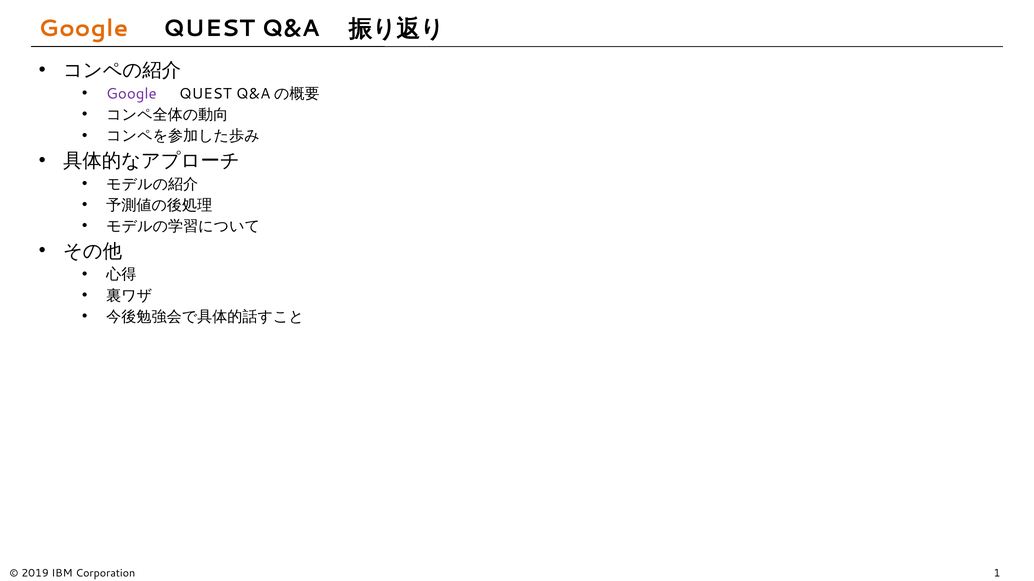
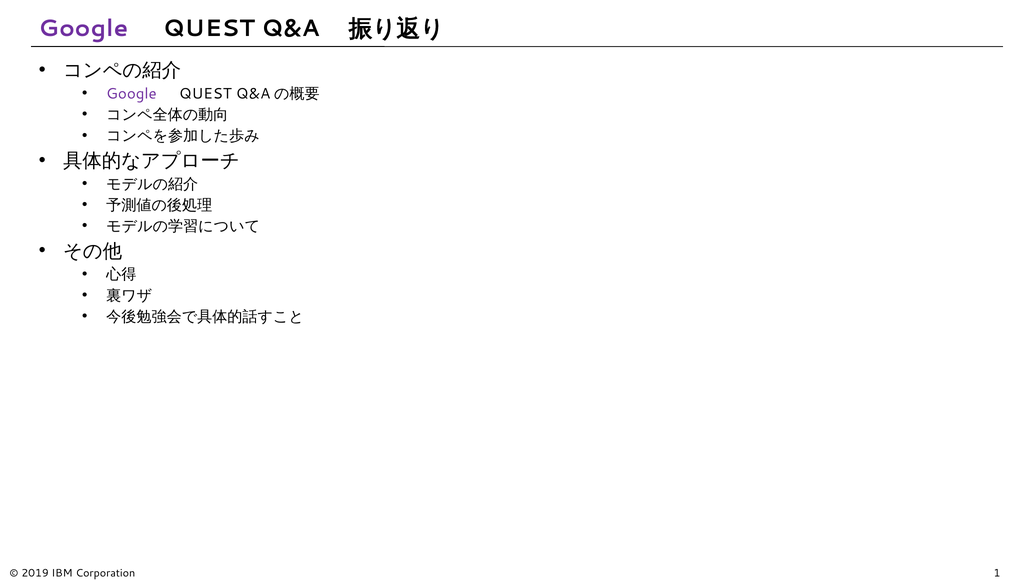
Google colour: orange -> purple (84, 29)
